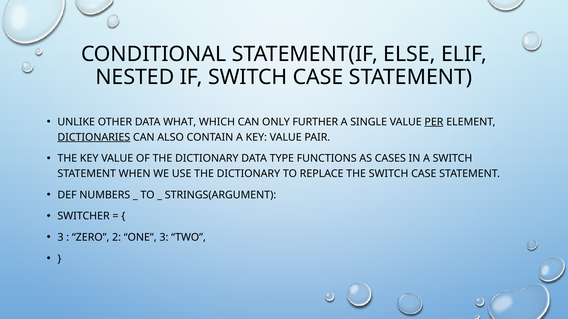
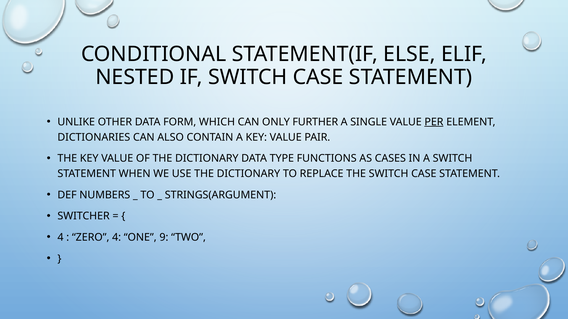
WHAT: WHAT -> FORM (180, 122)
DICTIONARIES underline: present -> none (94, 137)
3: 3 -> 4 (61, 238)
ZERO 2: 2 -> 4 (117, 238)
ONE 3: 3 -> 9 (164, 238)
